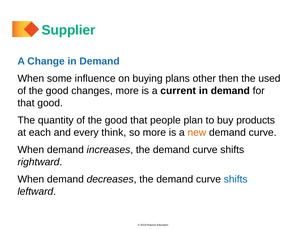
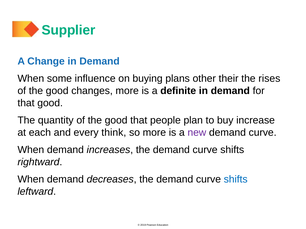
then: then -> their (229, 79)
used: used -> rises (269, 79)
current: current -> definite (178, 91)
products: products -> increase (256, 121)
new colour: orange -> purple (197, 133)
